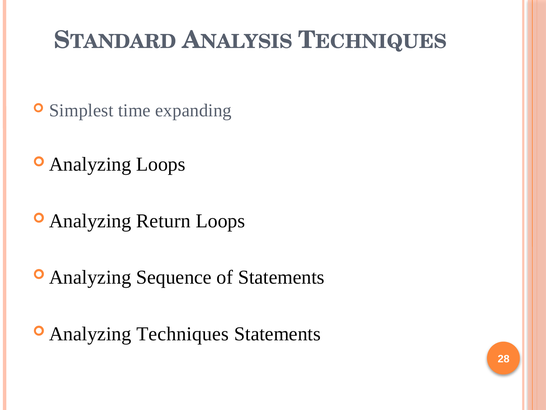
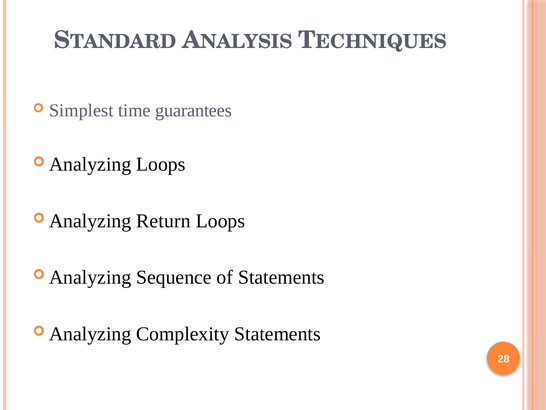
expanding: expanding -> guarantees (194, 110)
Techniques: Techniques -> Complexity (183, 333)
